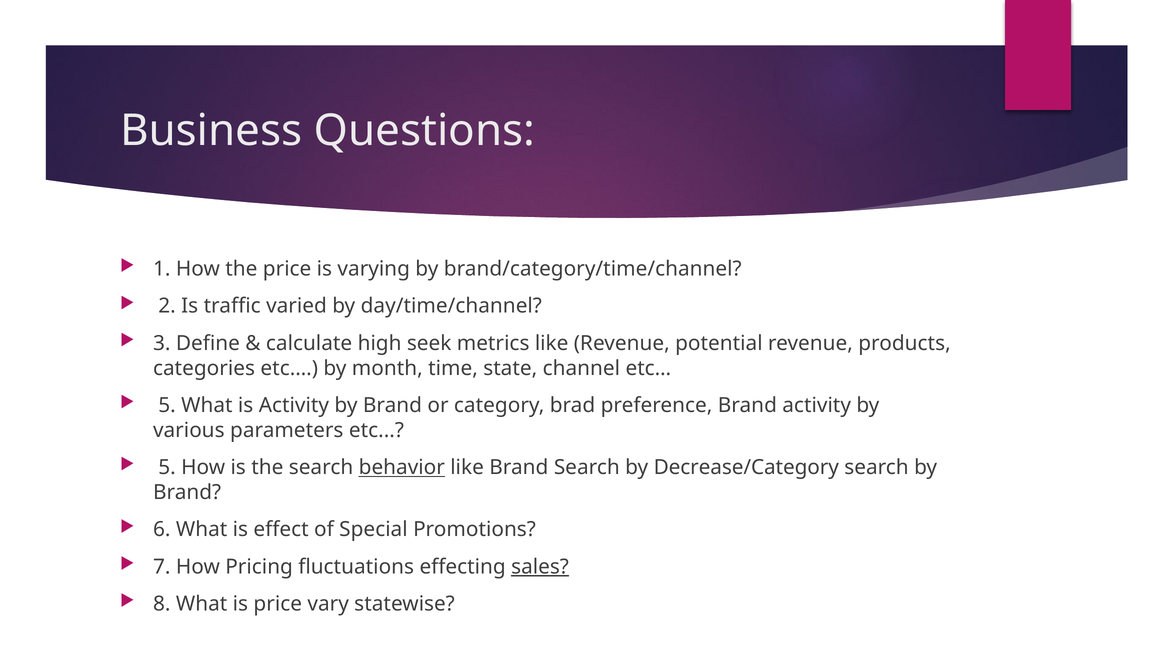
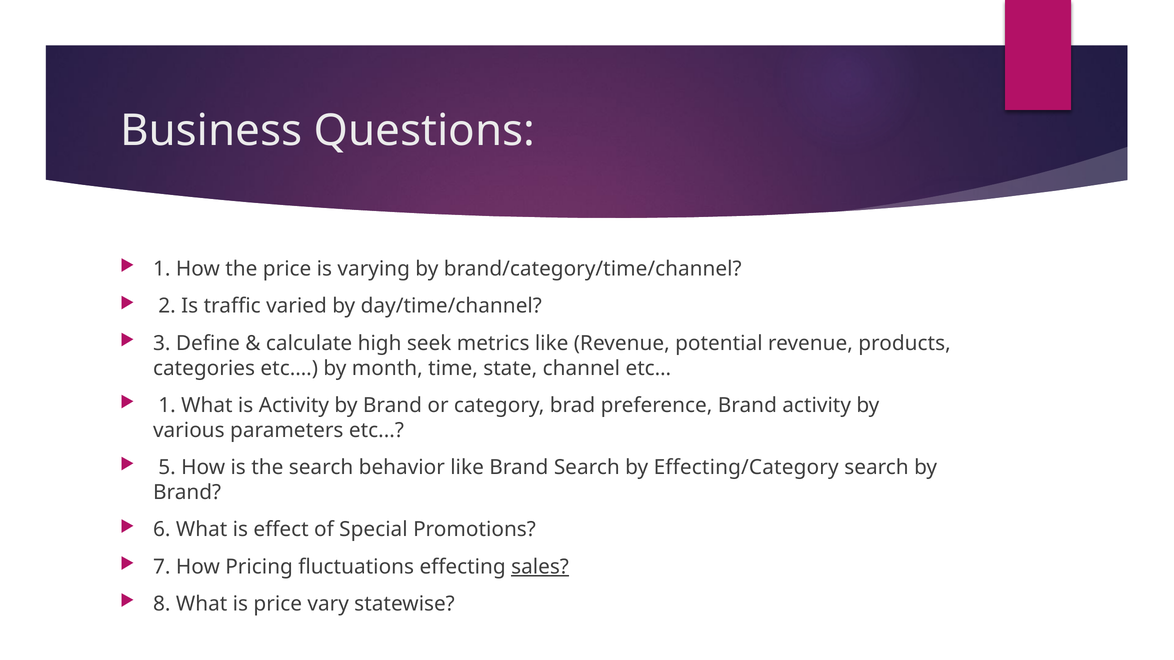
5: 5 -> 1 (167, 406)
behavior underline: present -> none (402, 468)
Decrease/Category: Decrease/Category -> Effecting/Category (746, 468)
